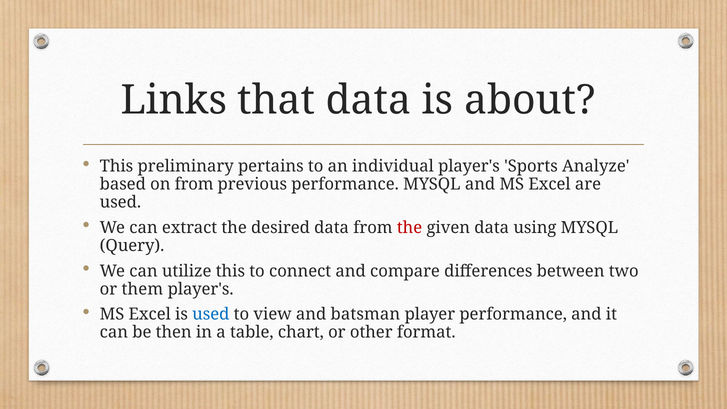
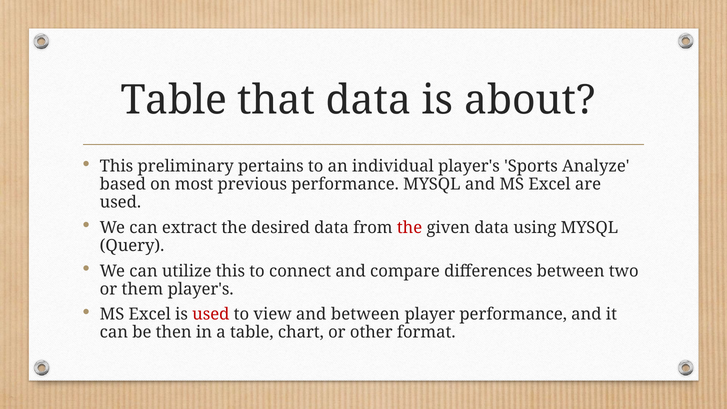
Links: Links -> Table (174, 100)
on from: from -> most (194, 184)
used colour: blue -> red (211, 314)
and batsman: batsman -> between (365, 314)
